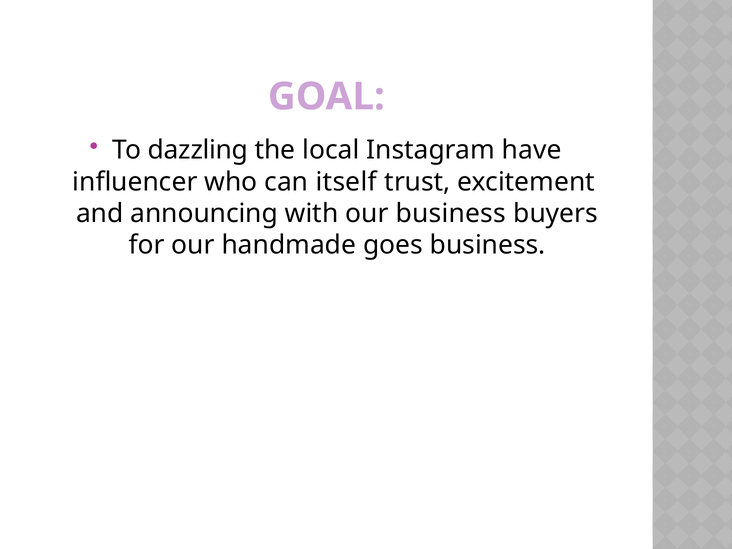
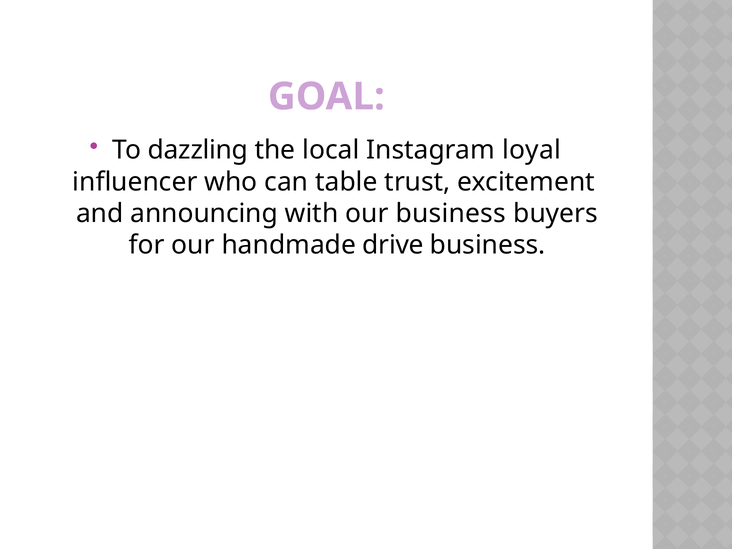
have: have -> loyal (532, 150)
itself: itself -> table (346, 182)
goes: goes -> drive (393, 245)
